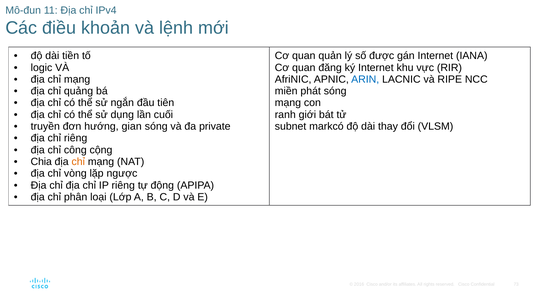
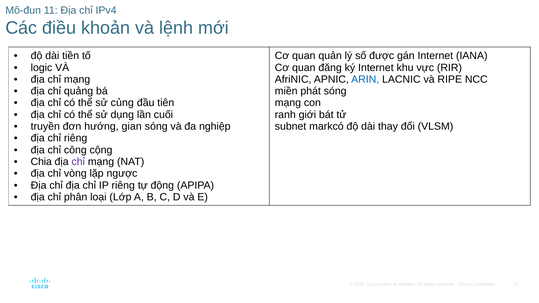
ngắn: ngắn -> củng (122, 103)
private: private -> nghiệp (215, 126)
chỉ colour: orange -> purple (78, 162)
